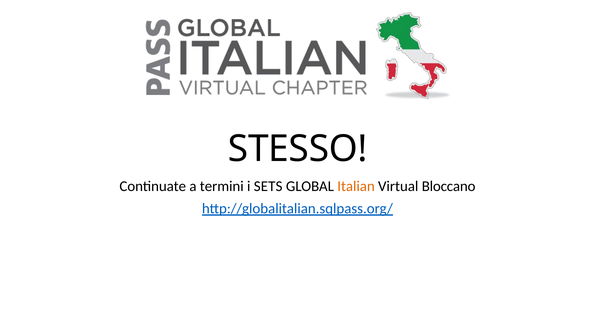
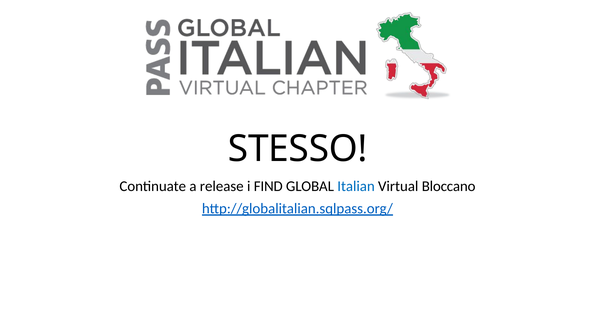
termini: termini -> release (222, 186)
SETS: SETS -> FIND (268, 186)
Italian colour: orange -> blue (356, 186)
